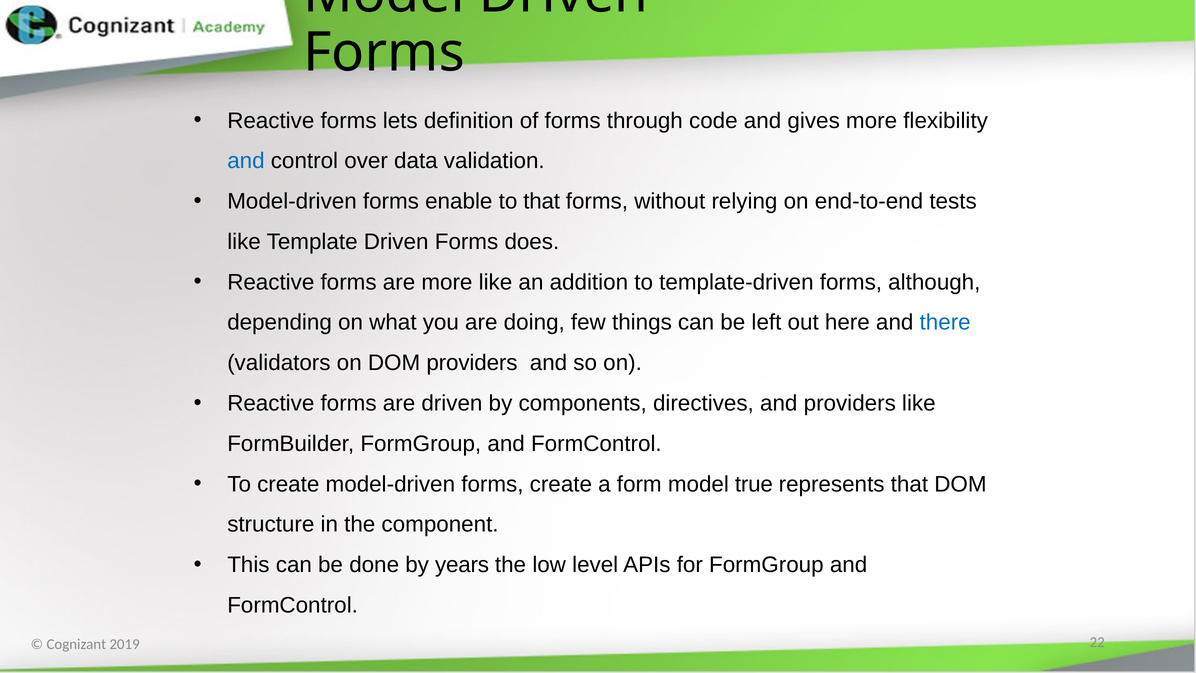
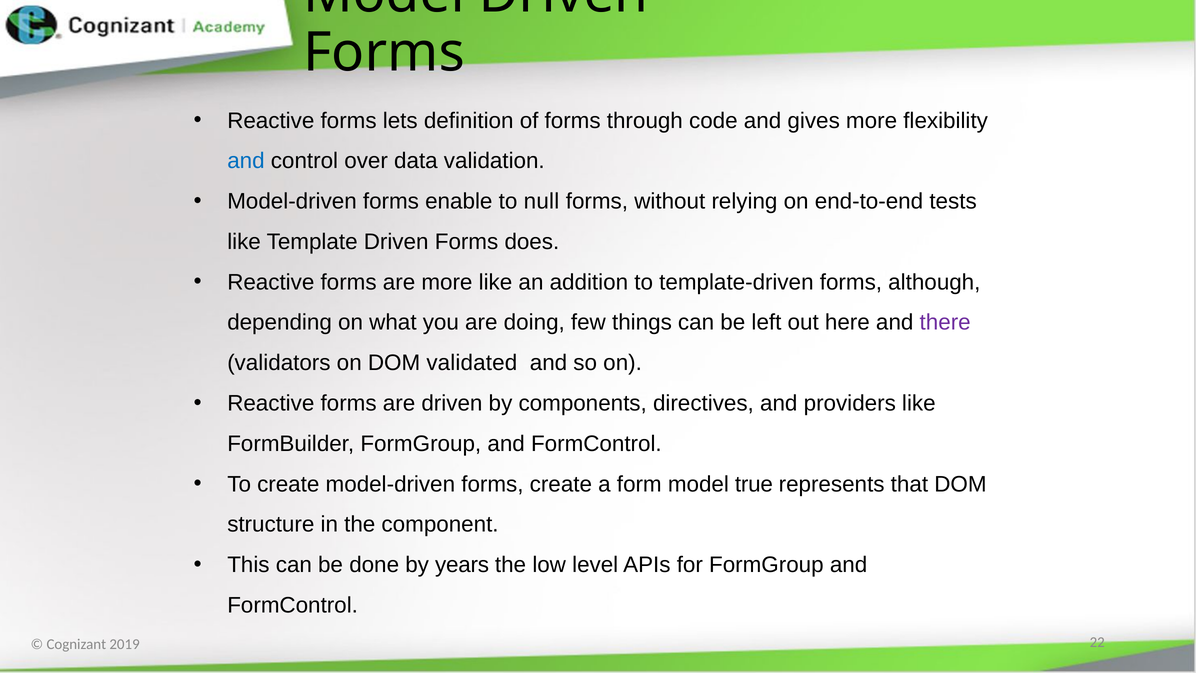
to that: that -> null (541, 201)
there colour: blue -> purple (945, 322)
DOM providers: providers -> validated (472, 363)
